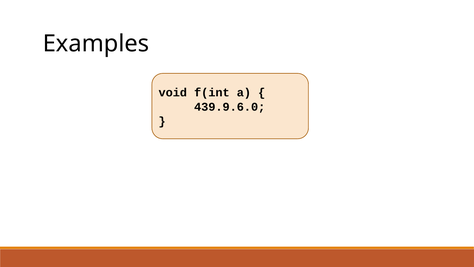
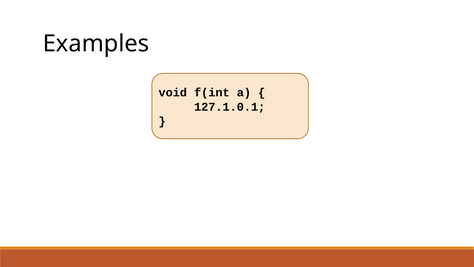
439.9.6.0: 439.9.6.0 -> 127.1.0.1 (230, 107)
